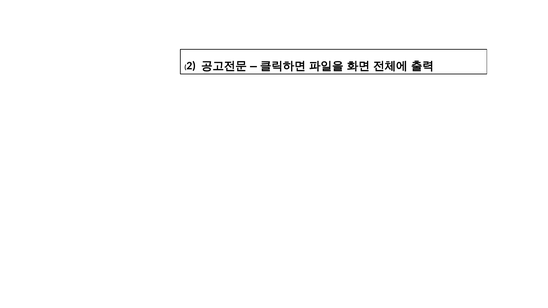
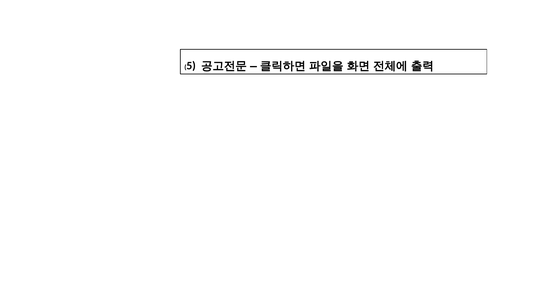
2: 2 -> 5 (191, 66)
